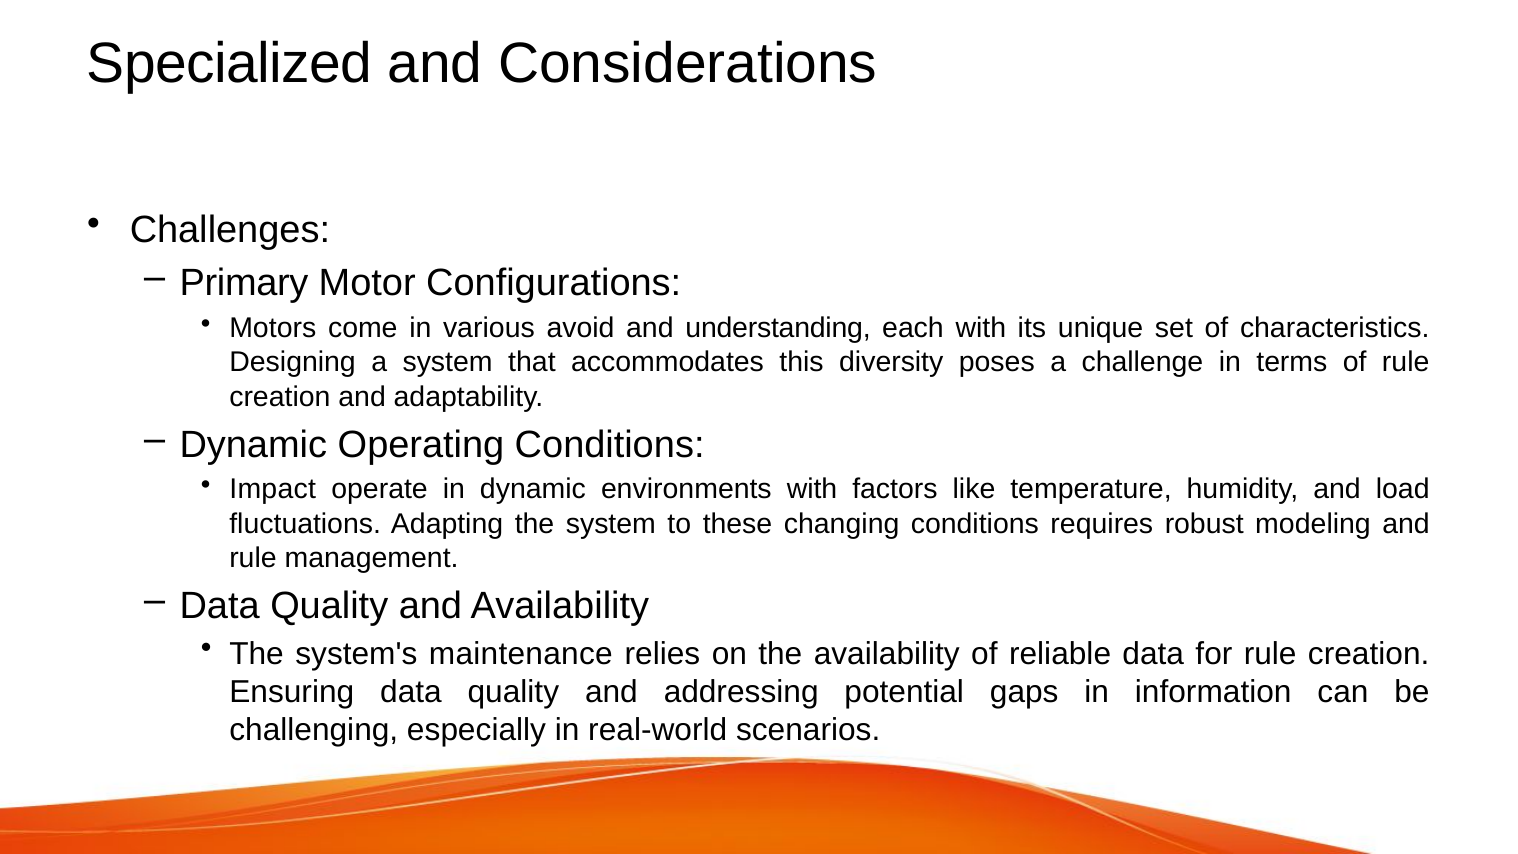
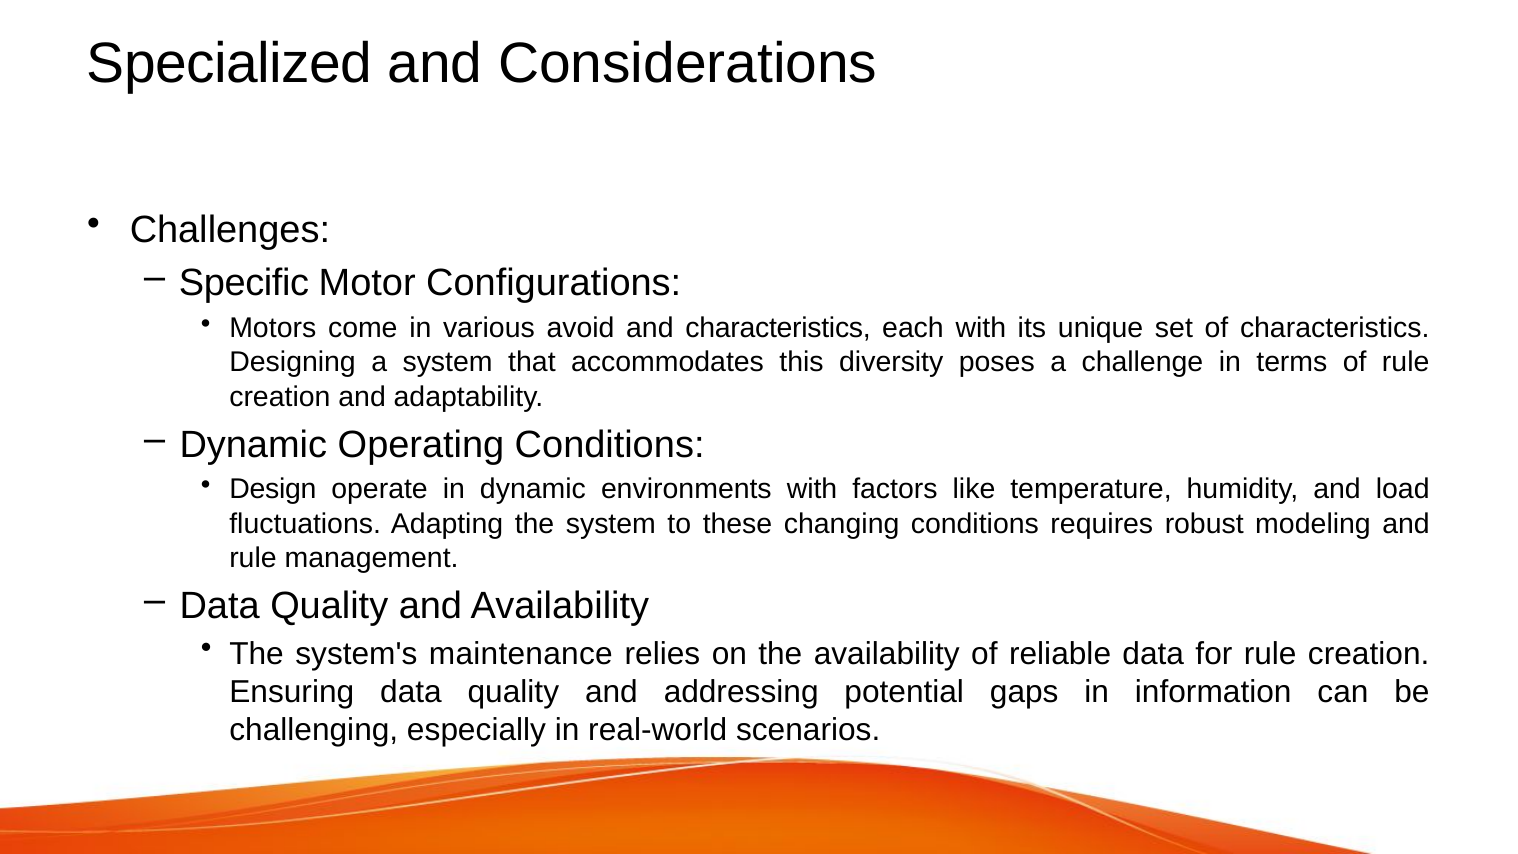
Primary: Primary -> Specific (244, 283)
and understanding: understanding -> characteristics (778, 328)
Impact: Impact -> Design (273, 490)
